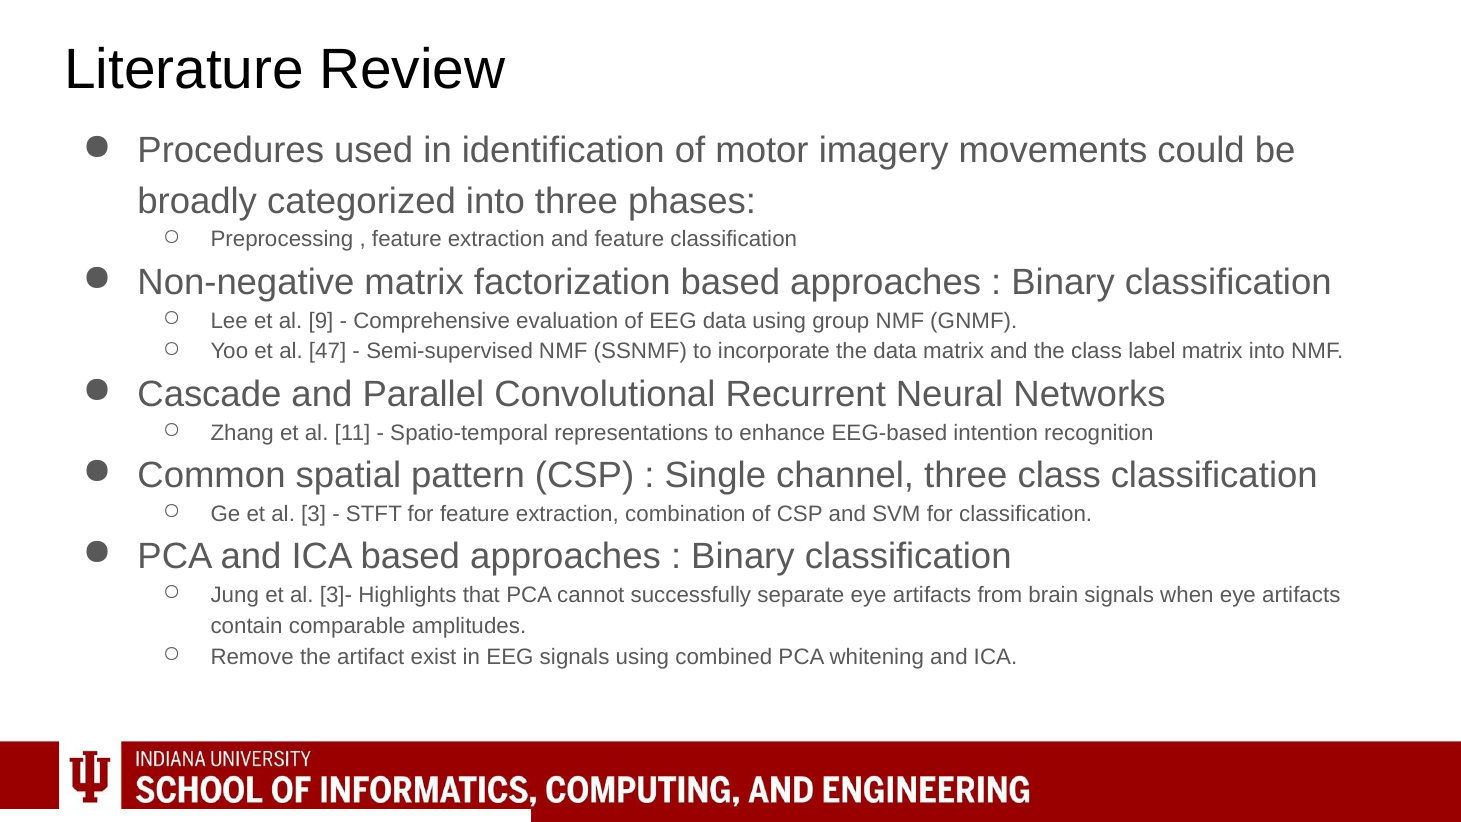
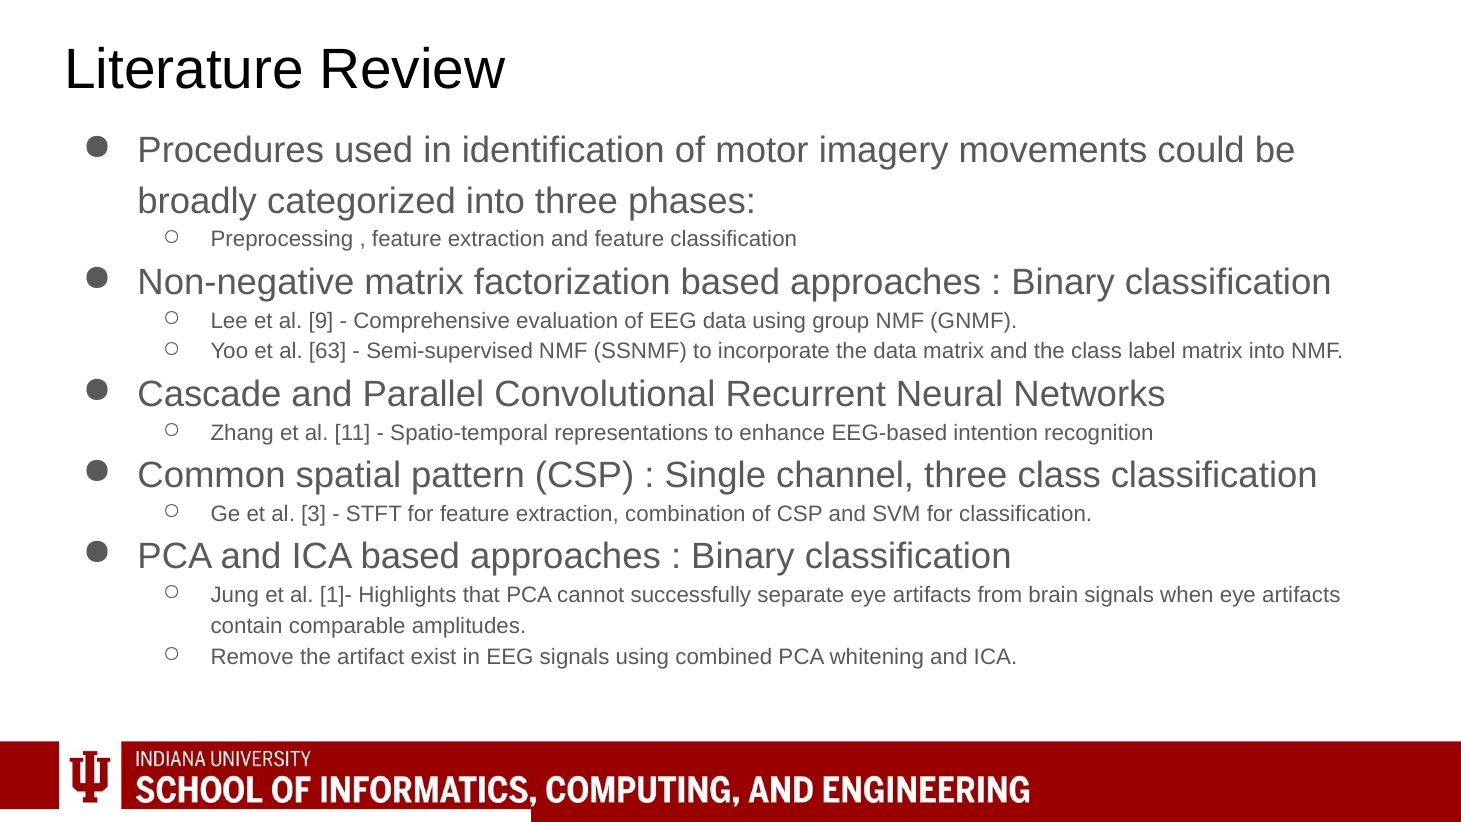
47: 47 -> 63 (328, 352)
3]-: 3]- -> 1]- (336, 595)
